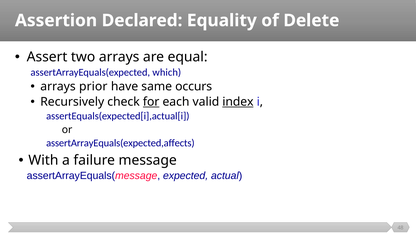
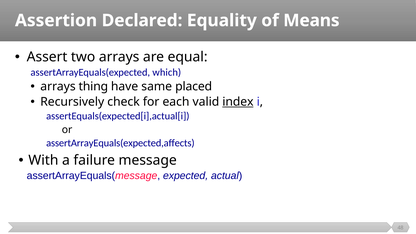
Delete: Delete -> Means (311, 20)
prior: prior -> thing (93, 87)
occurs: occurs -> placed (194, 87)
for underline: present -> none (151, 102)
